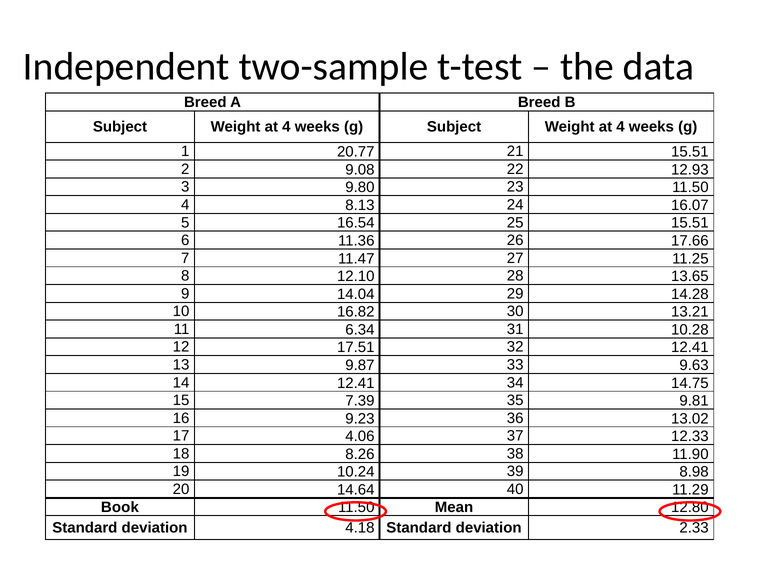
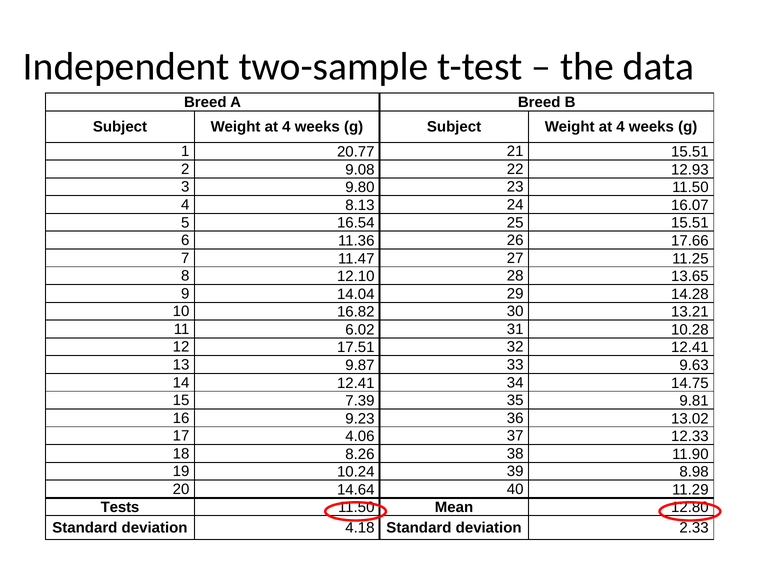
6.34: 6.34 -> 6.02 (360, 330)
Book: Book -> Tests (120, 507)
